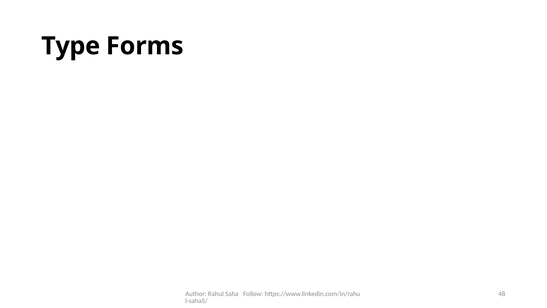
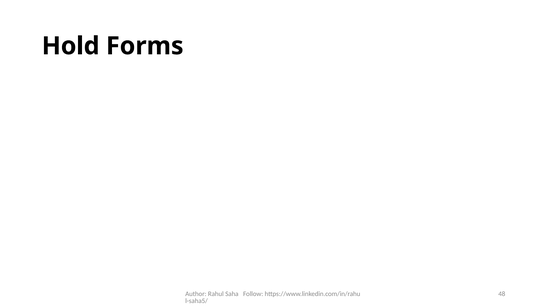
Type: Type -> Hold (71, 46)
